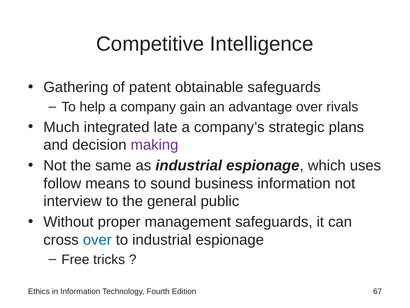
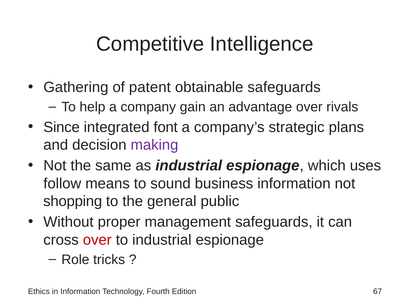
Much: Much -> Since (62, 127)
late: late -> font (166, 127)
interview: interview -> shopping (73, 201)
over colour: blue -> red (97, 239)
Free: Free -> Role (75, 259)
